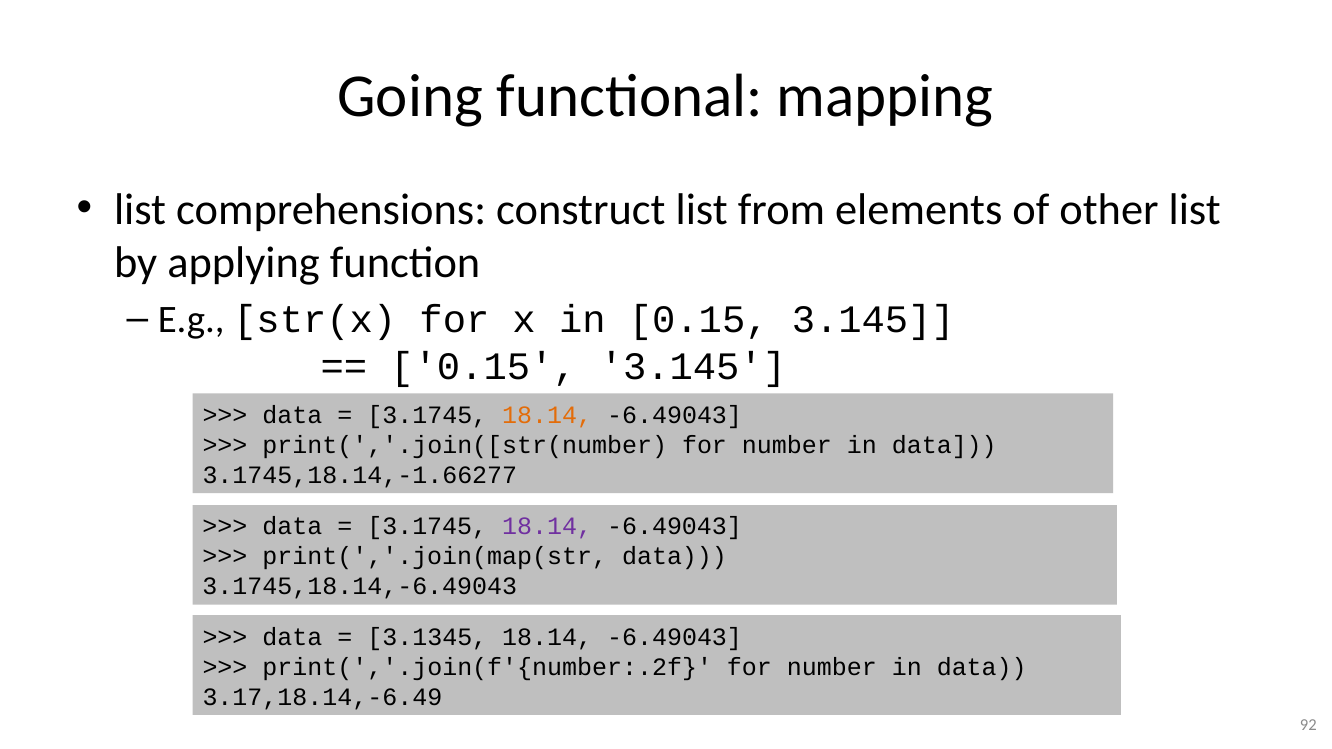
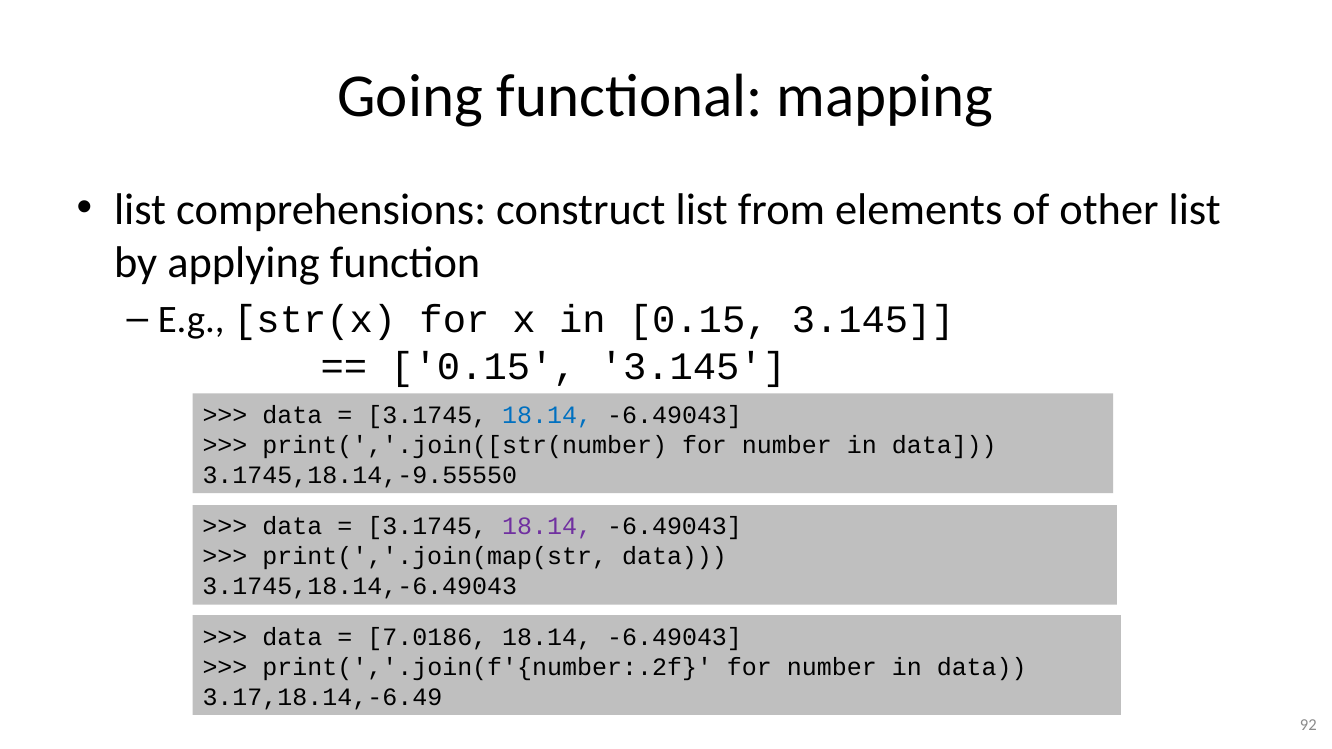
18.14 colour: orange -> blue (547, 415)
3.1745,18.14,-1.66277: 3.1745,18.14,-1.66277 -> 3.1745,18.14,-9.55550 (360, 475)
3.1345: 3.1345 -> 7.0186 (427, 637)
